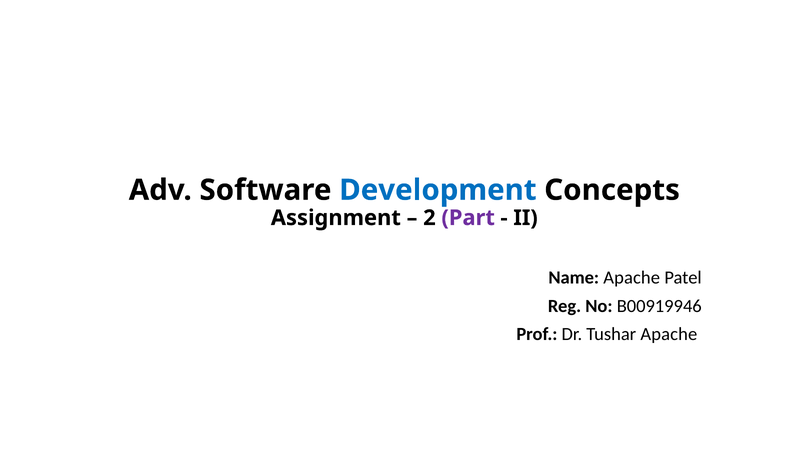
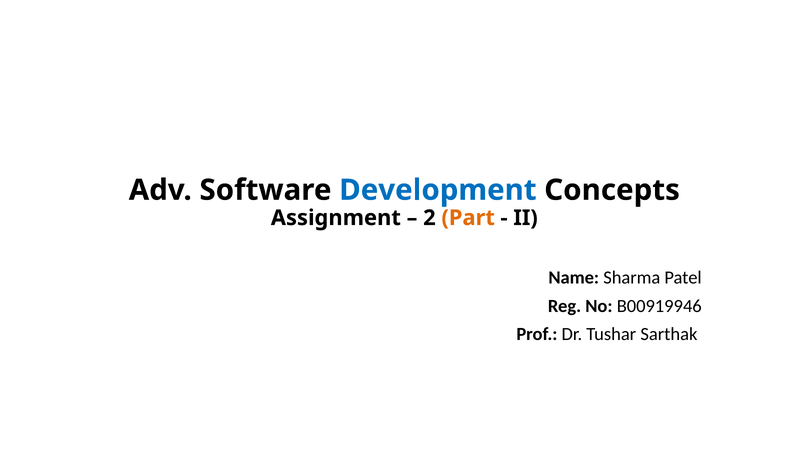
Part colour: purple -> orange (468, 218)
Name Apache: Apache -> Sharma (632, 277)
Tushar Apache: Apache -> Sarthak (669, 334)
